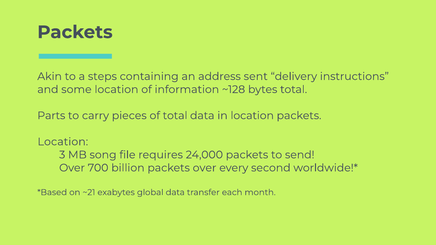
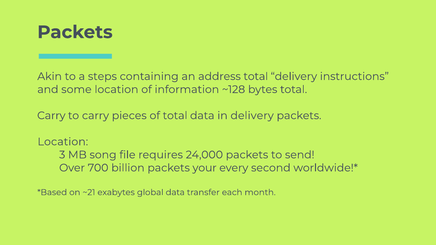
address sent: sent -> total (256, 76)
Parts: Parts -> Carry (51, 116)
in location: location -> delivery (252, 116)
packets over: over -> your (205, 168)
